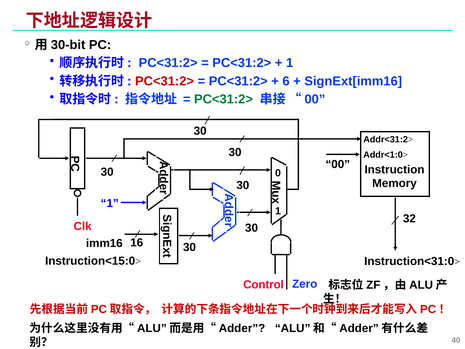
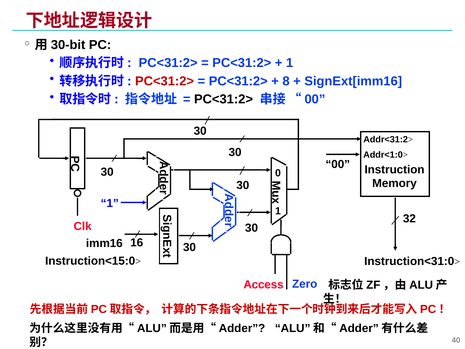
6: 6 -> 8 (286, 81)
PC<31:2> colour: green -> black (224, 99)
Control: Control -> Access (264, 284)
